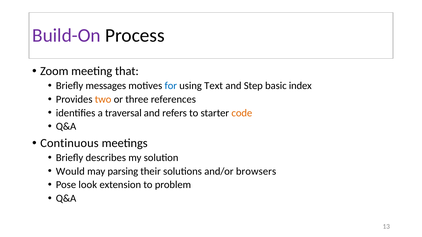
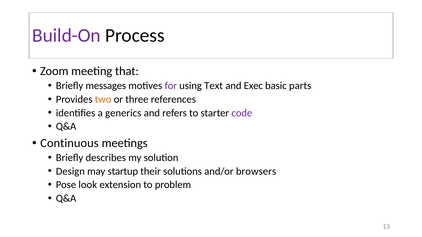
for colour: blue -> purple (171, 86)
Step: Step -> Exec (253, 86)
index: index -> parts (300, 86)
traversal: traversal -> generics (123, 113)
code colour: orange -> purple (242, 113)
Would: Would -> Design (70, 172)
parsing: parsing -> startup (123, 172)
